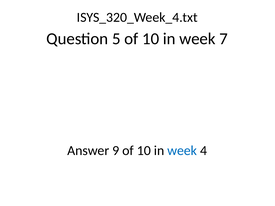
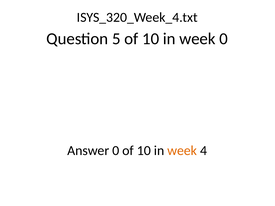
week 7: 7 -> 0 (224, 39)
Answer 9: 9 -> 0 (116, 151)
week colour: blue -> orange (182, 151)
